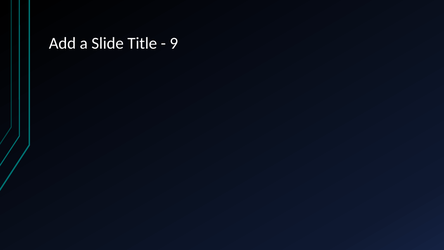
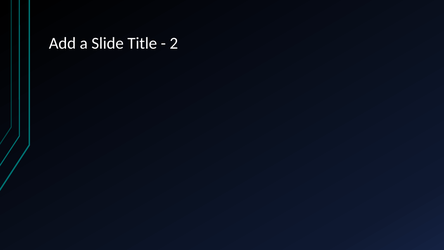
9: 9 -> 2 (174, 43)
